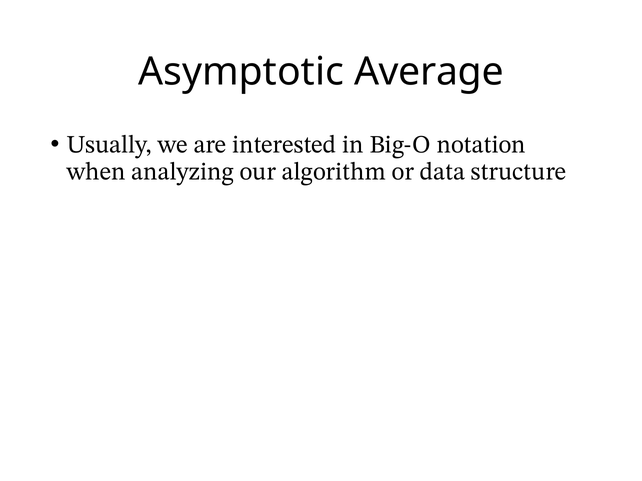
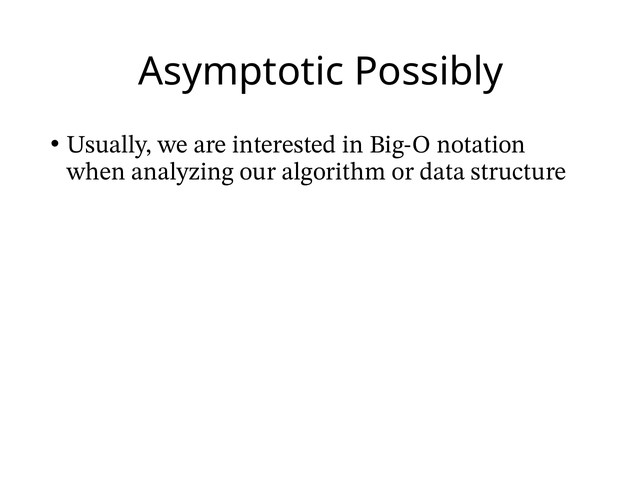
Average: Average -> Possibly (429, 72)
